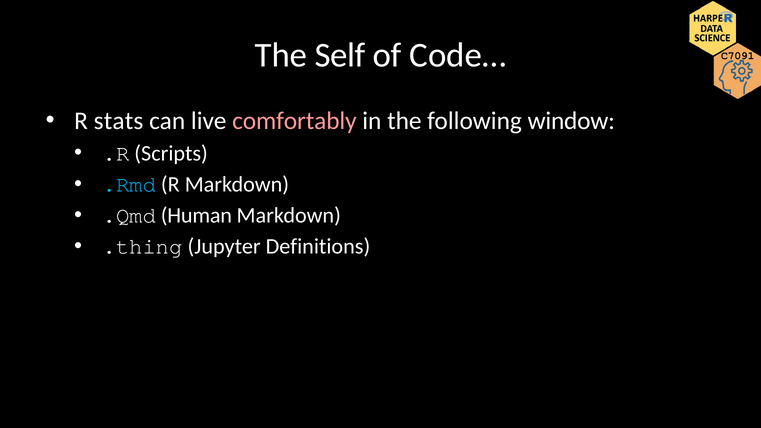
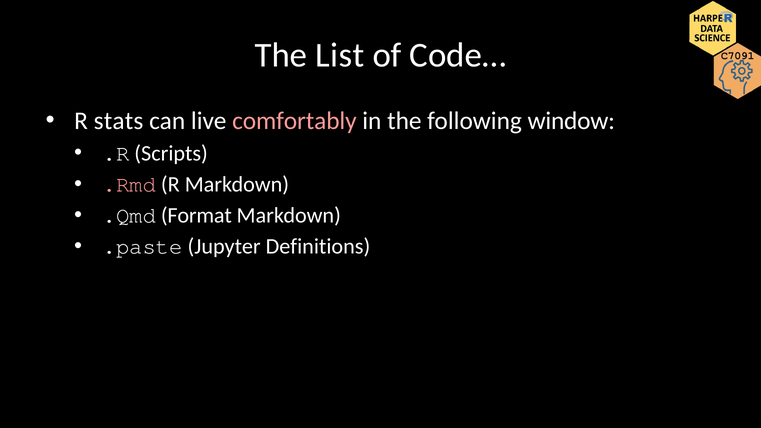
Self: Self -> List (340, 55)
.Rmd colour: light blue -> pink (129, 185)
Human: Human -> Format (196, 216)
.thing: .thing -> .paste (143, 247)
